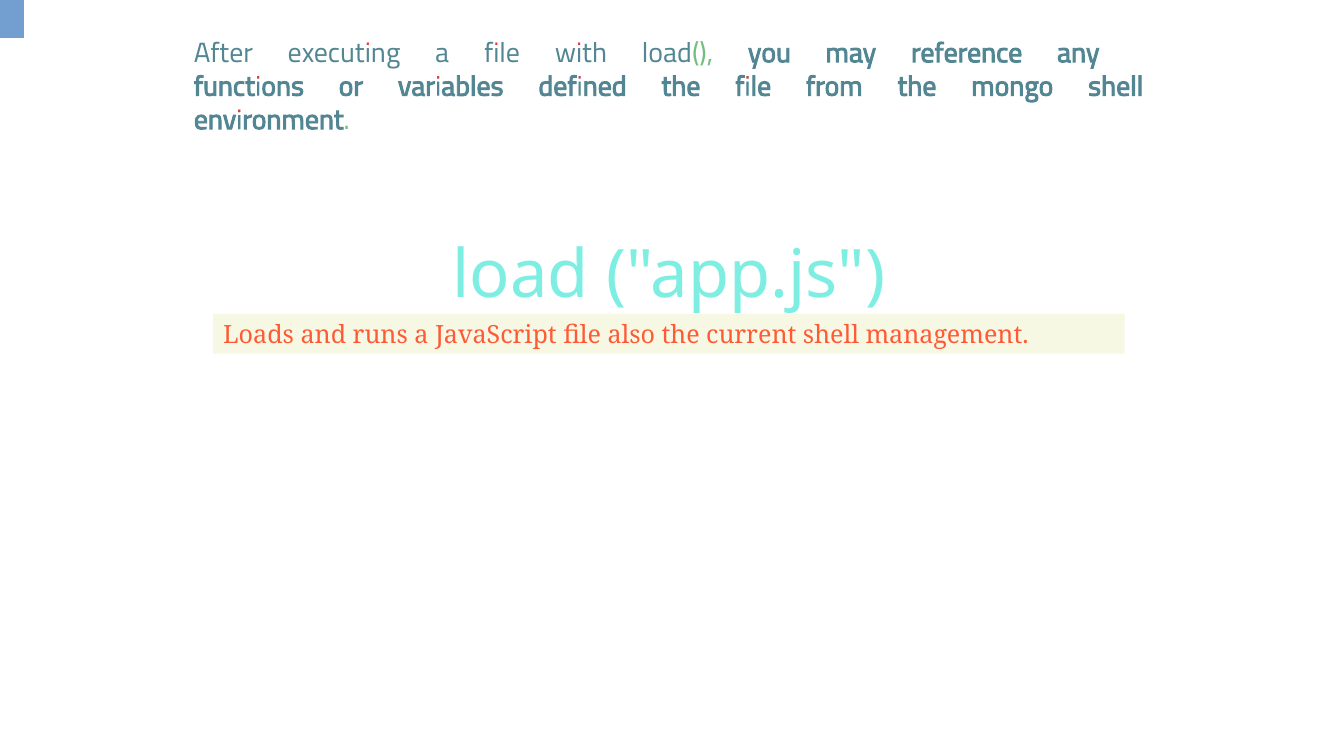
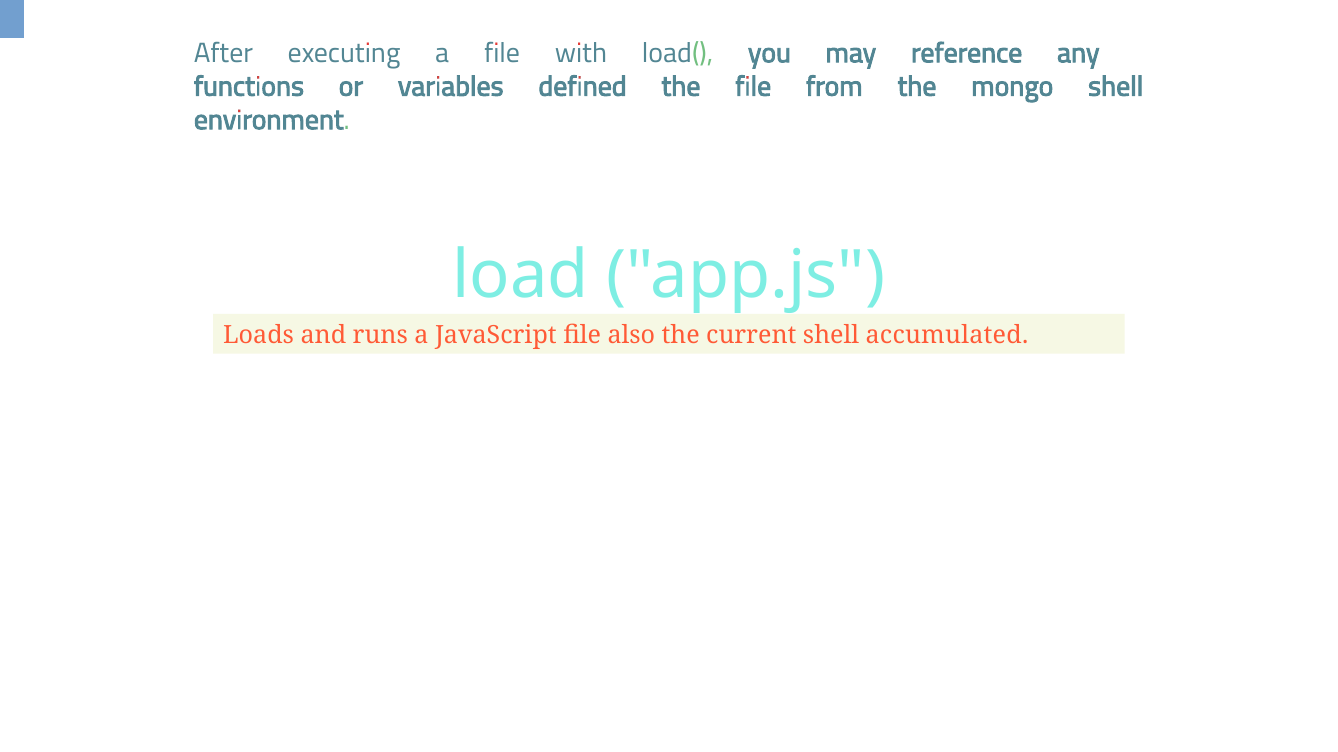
management: management -> accumulated (947, 336)
